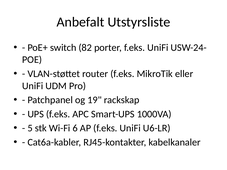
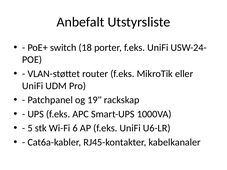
82: 82 -> 18 (85, 48)
